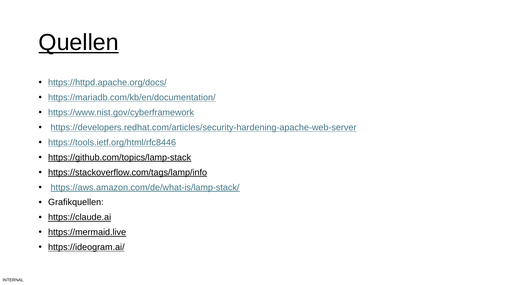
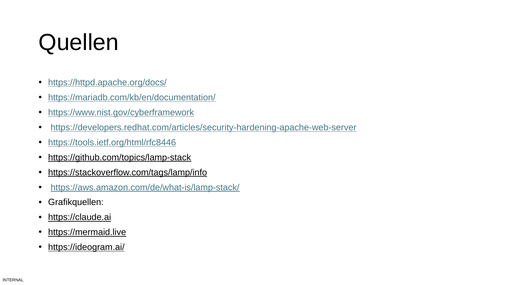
Quellen underline: present -> none (79, 43)
